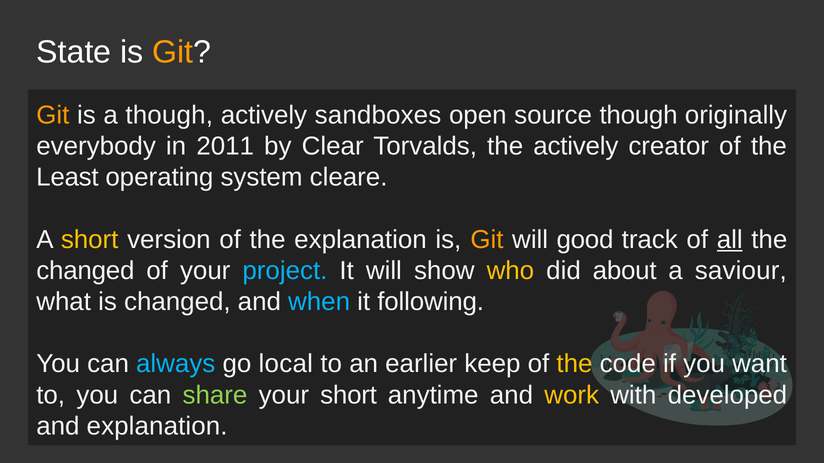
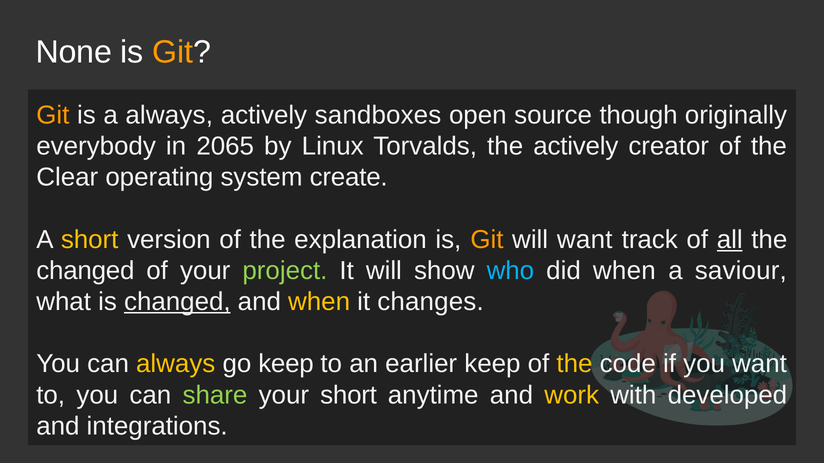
State: State -> None (74, 52)
a though: though -> always (169, 115)
2011: 2011 -> 2065 (225, 146)
Clear: Clear -> Linux (333, 146)
Least: Least -> Clear (67, 178)
cleare: cleare -> create (349, 178)
will good: good -> want (585, 240)
project colour: light blue -> light green (285, 271)
who colour: yellow -> light blue (510, 271)
did about: about -> when (624, 271)
changed underline: none -> present (177, 302)
when colour: light blue -> yellow (319, 302)
following: following -> changes (431, 302)
always colour: light blue -> yellow (176, 364)
go local: local -> keep (286, 364)
and explanation: explanation -> integrations (157, 427)
